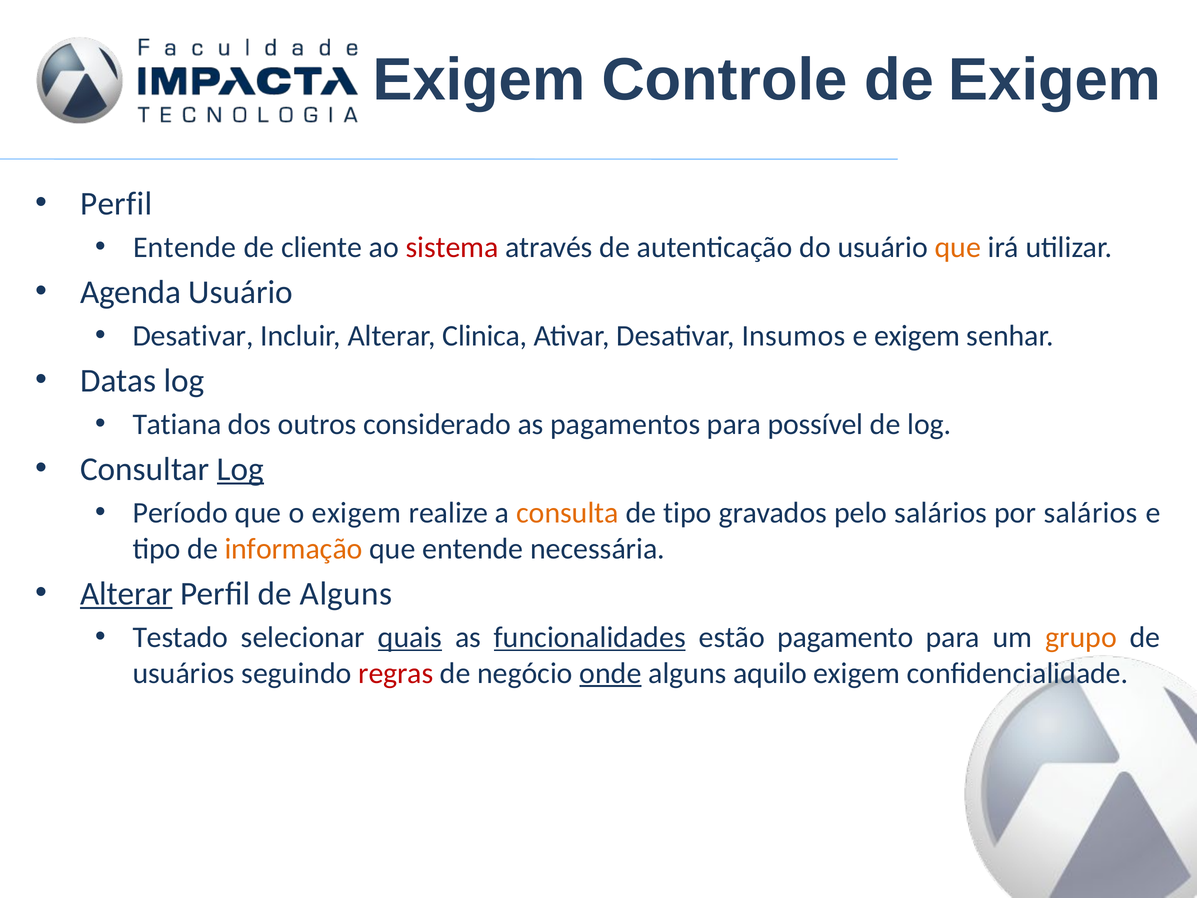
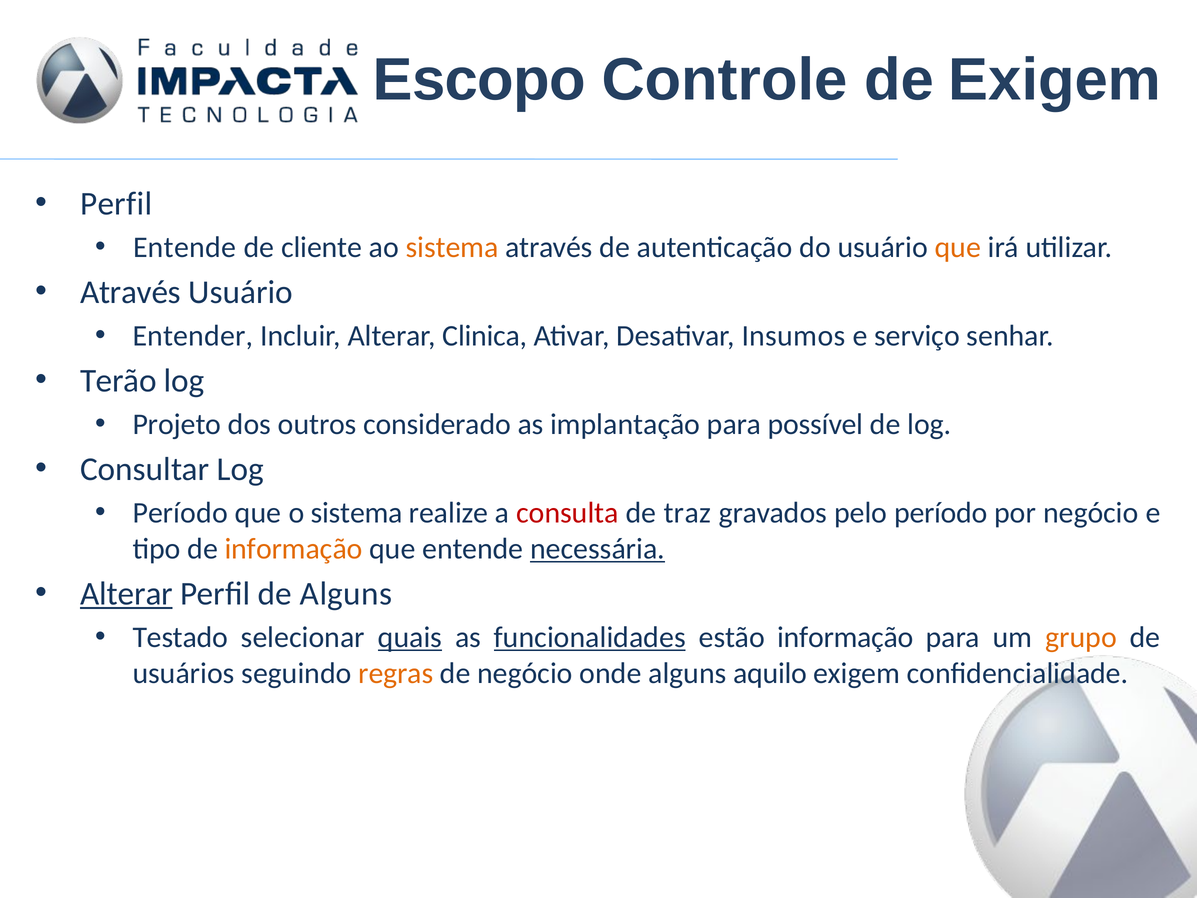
Exigem: Exigem -> Escopo (479, 80)
sistema colour: red -> orange (452, 247)
Agenda: Agenda -> Através (131, 292)
Desativar: Desativar -> Entender (193, 336)
e exigem: exigem -> serviço (917, 336)
Datas: Datas -> Terão (118, 381)
Tatiana: Tatiana -> Projeto (177, 424)
pagamentos: pagamentos -> implantação (625, 424)
Log underline: present -> none (240, 469)
o exigem: exigem -> sistema (357, 513)
consulta colour: orange -> red (568, 513)
de tipo: tipo -> traz (687, 513)
pelo salários: salários -> período (941, 513)
por salários: salários -> negócio (1091, 513)
necessária underline: none -> present (598, 549)
estão pagamento: pagamento -> informação (845, 637)
regras colour: red -> orange (396, 673)
onde underline: present -> none (610, 673)
